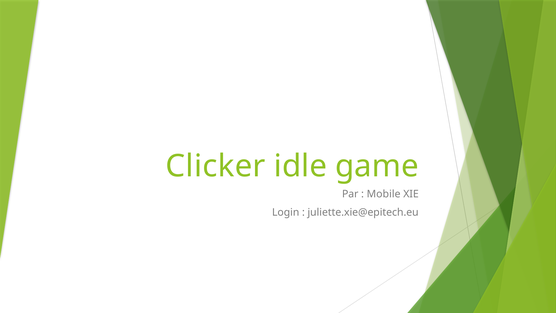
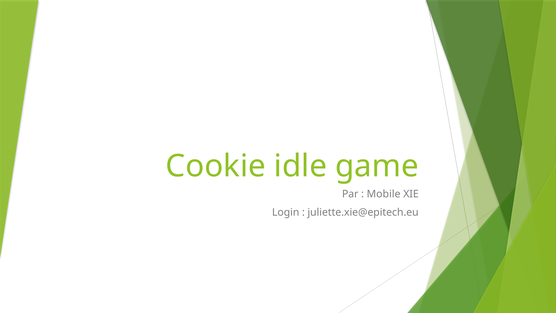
Clicker: Clicker -> Cookie (216, 166)
